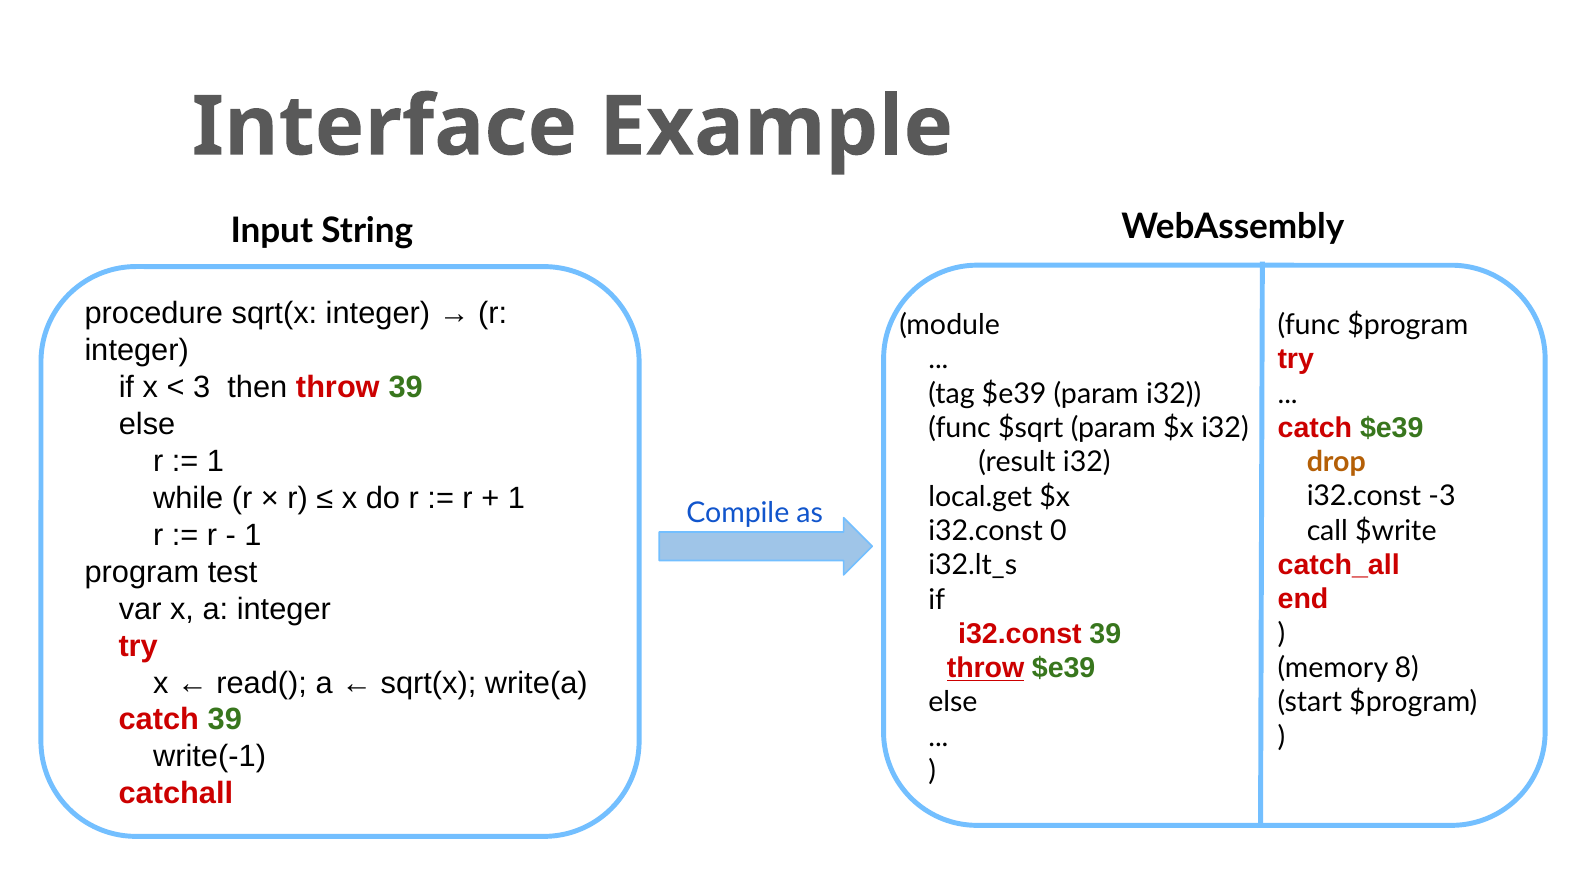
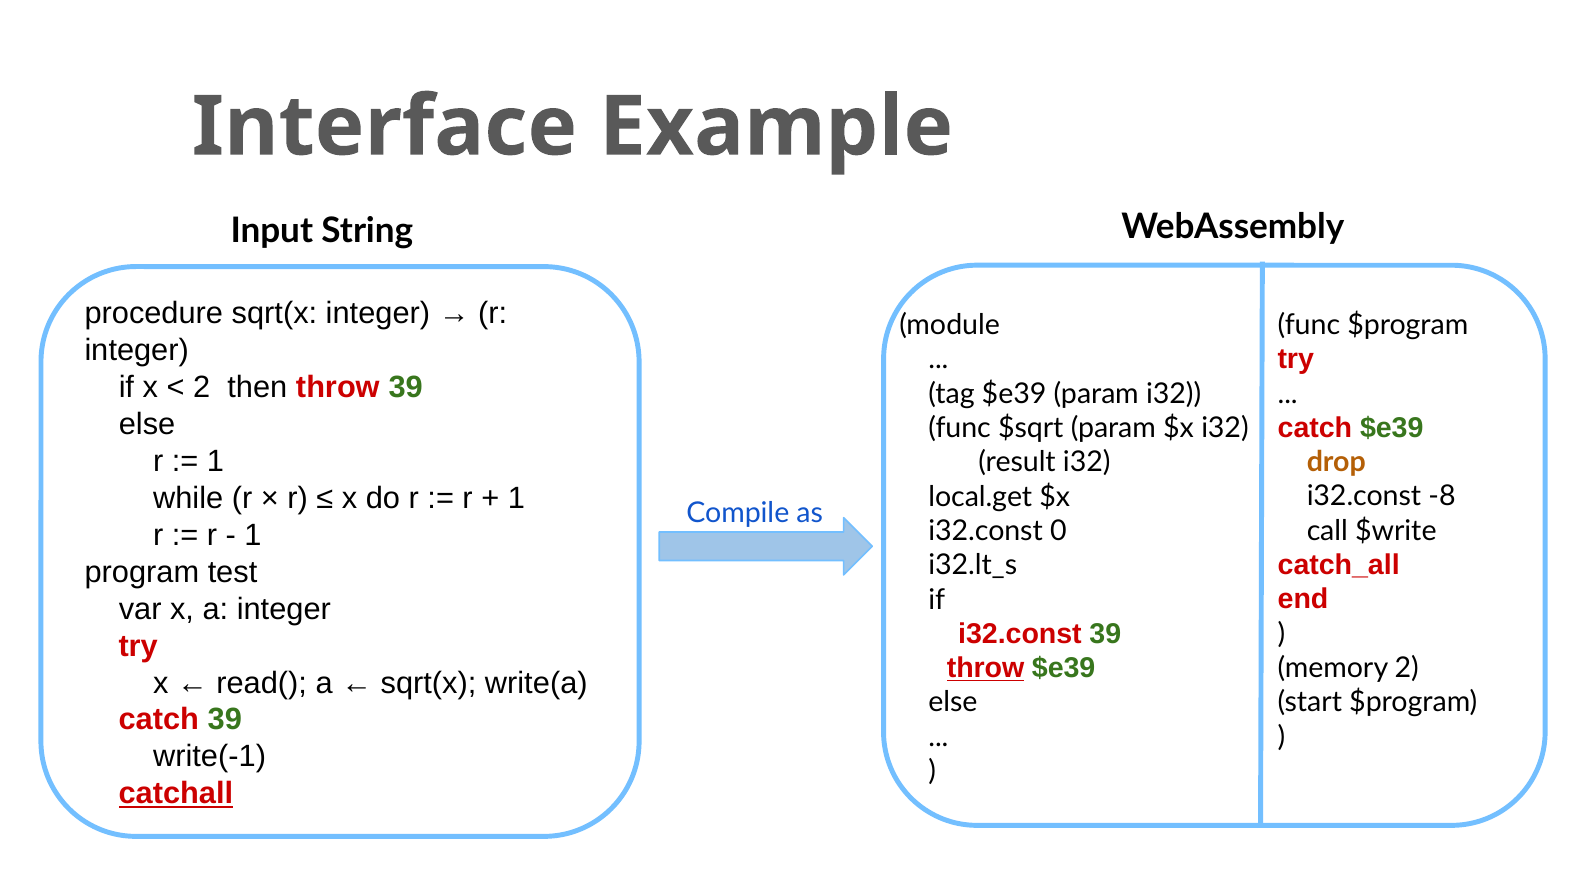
3: 3 -> 2 (202, 387)
-3: -3 -> -8 (1442, 496)
memory 8: 8 -> 2 (1407, 668)
catchall underline: none -> present (176, 794)
